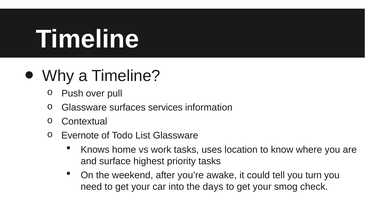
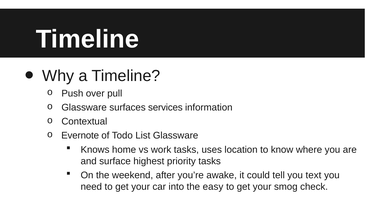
turn: turn -> text (313, 175)
days: days -> easy (213, 187)
